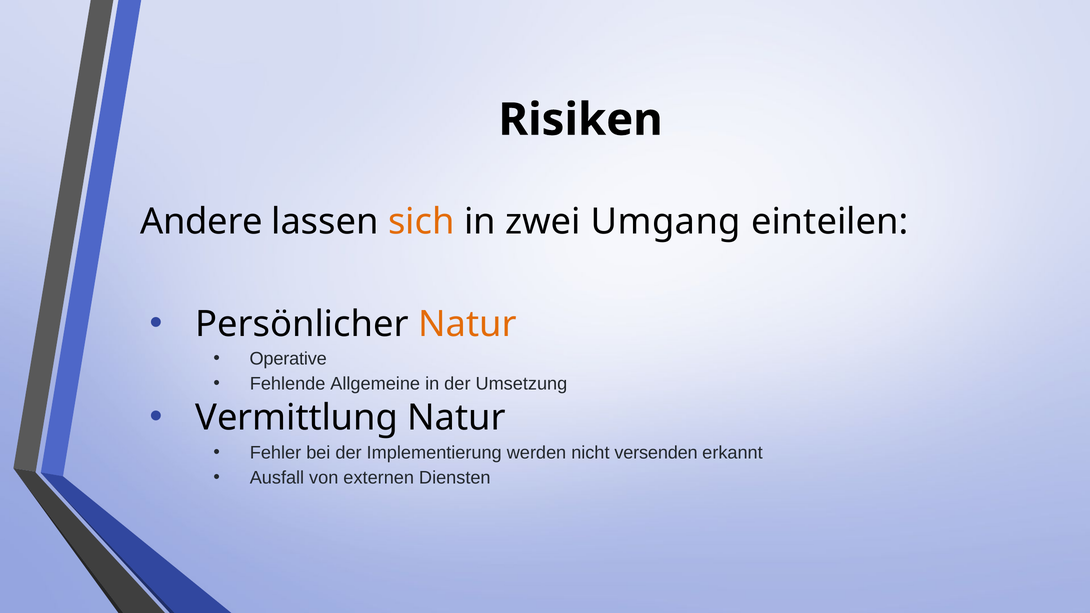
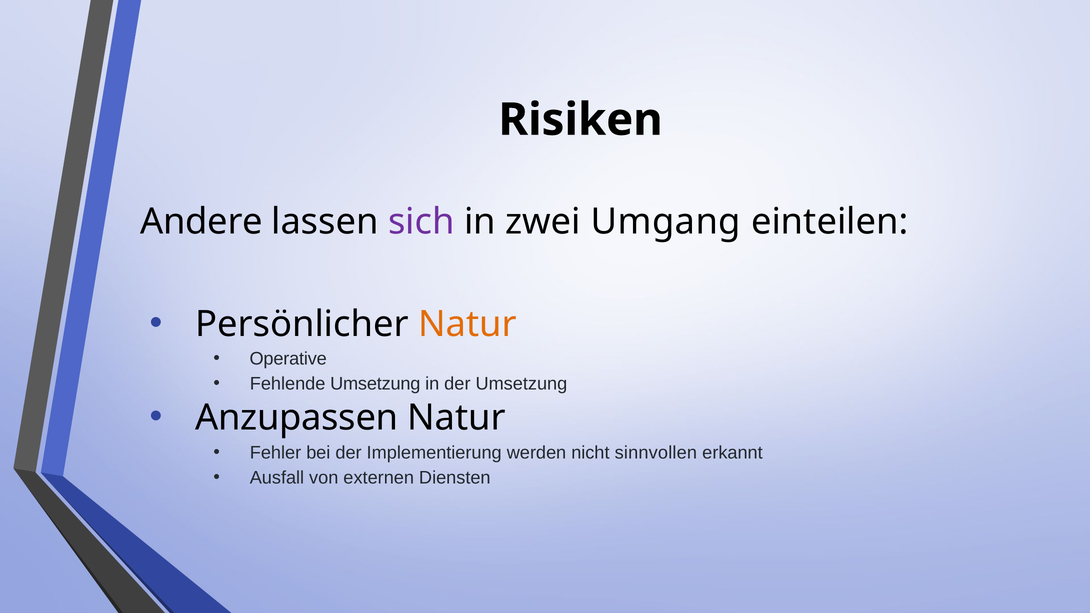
sich colour: orange -> purple (421, 222)
Fehlende Allgemeine: Allgemeine -> Umsetzung (375, 384)
Vermittlung: Vermittlung -> Anzupassen (297, 418)
versenden: versenden -> sinnvollen (656, 453)
